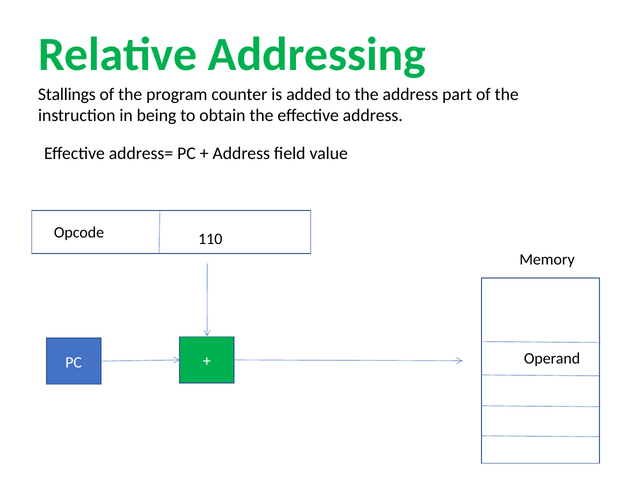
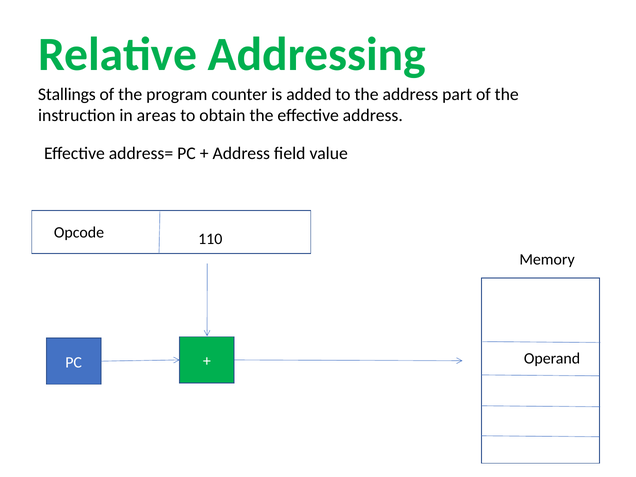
being: being -> areas (156, 116)
